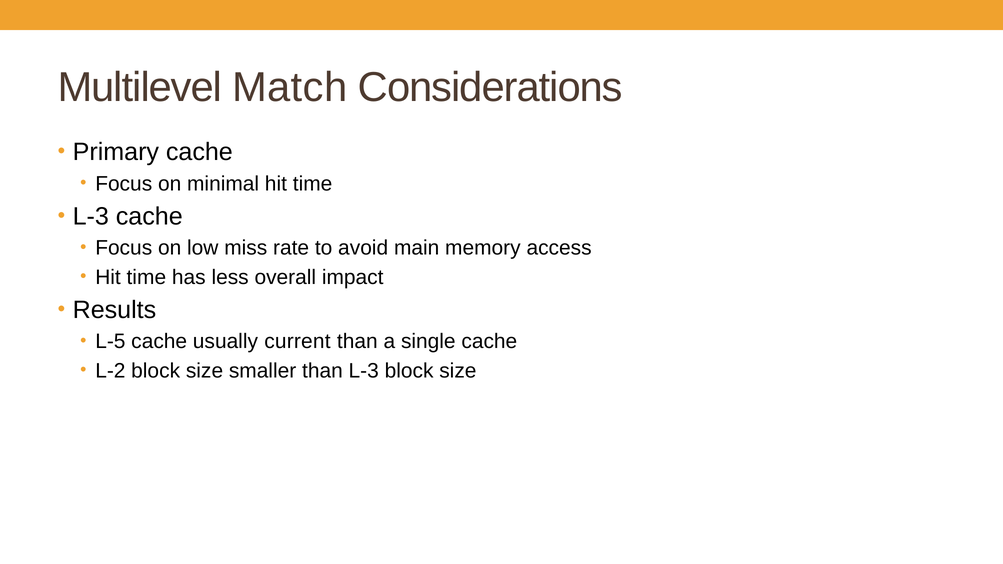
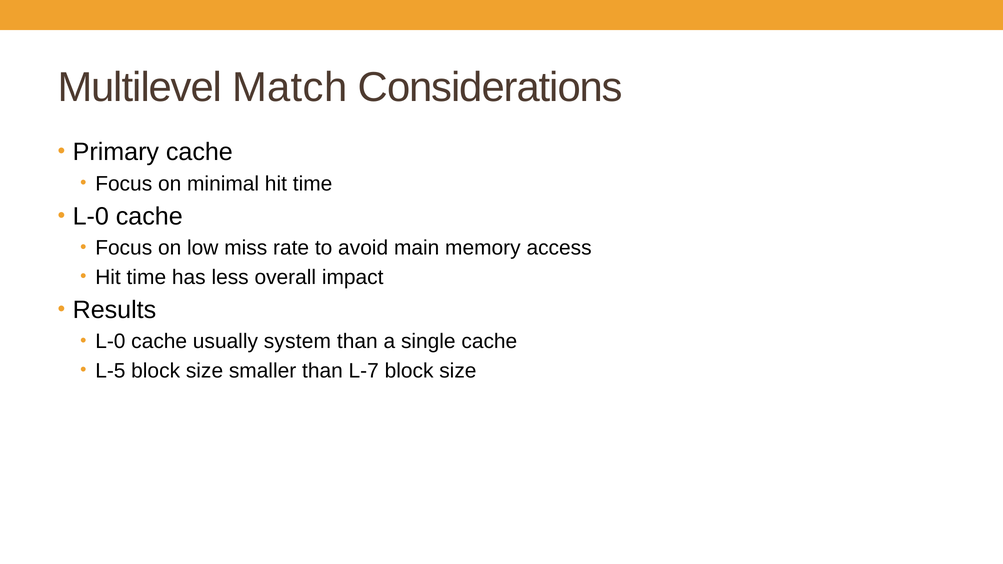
L-3: L-3 -> L-0 (91, 217)
L-5: L-5 -> L-0 (110, 342)
current: current -> system (297, 342)
L-2: L-2 -> L-5 (110, 371)
than L-3: L-3 -> L-7 (364, 371)
